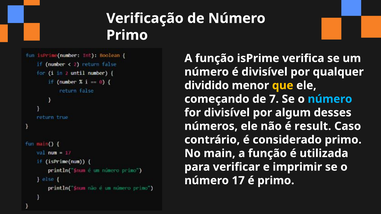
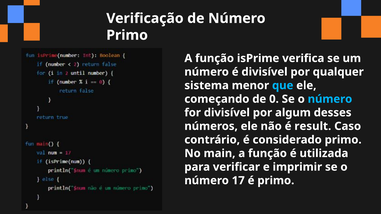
dividido: dividido -> sistema (207, 86)
que colour: yellow -> light blue (283, 86)
7: 7 -> 0 (274, 99)
